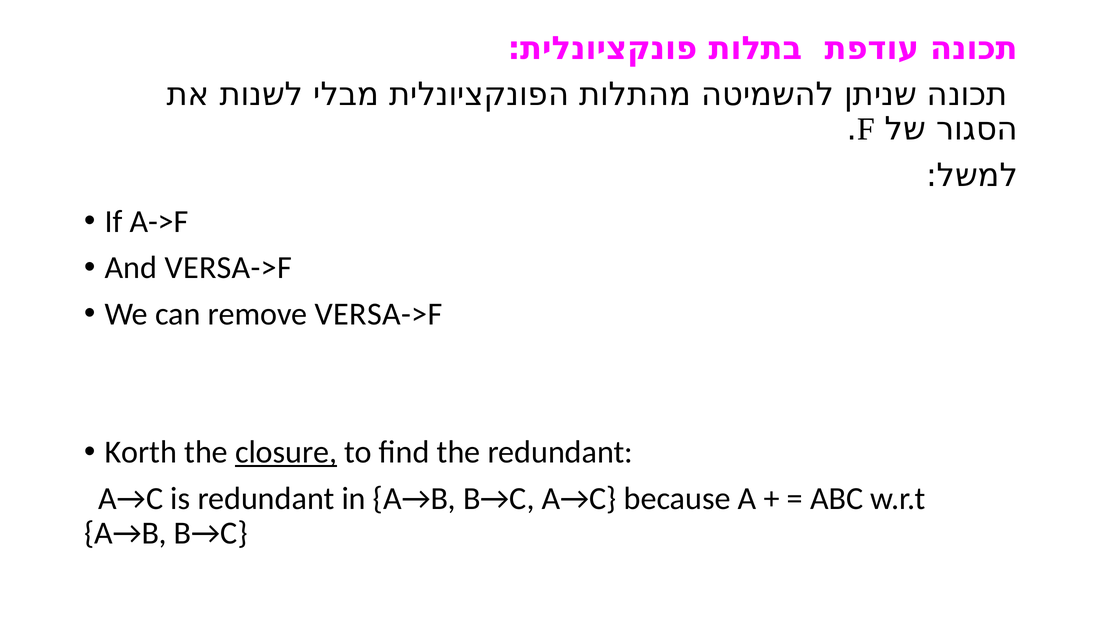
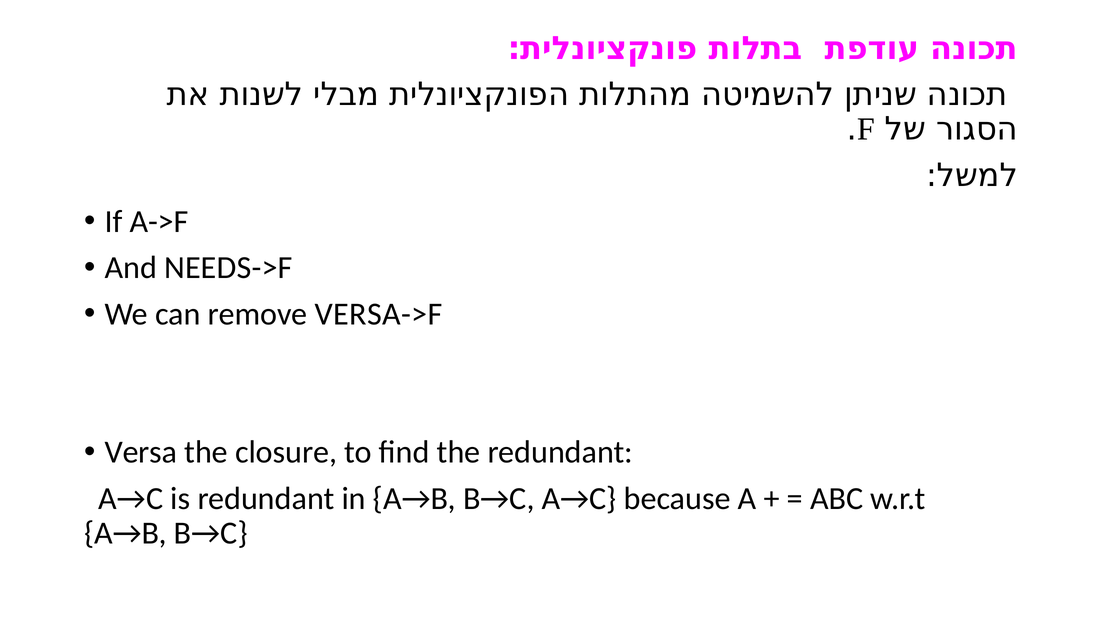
And VERSA->F: VERSA->F -> NEEDS->F (228, 268)
Korth: Korth -> Versa (141, 452)
closure underline: present -> none (286, 452)
